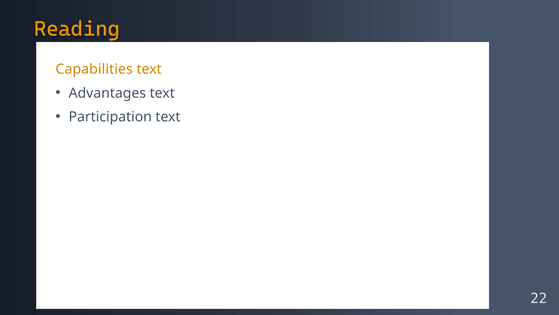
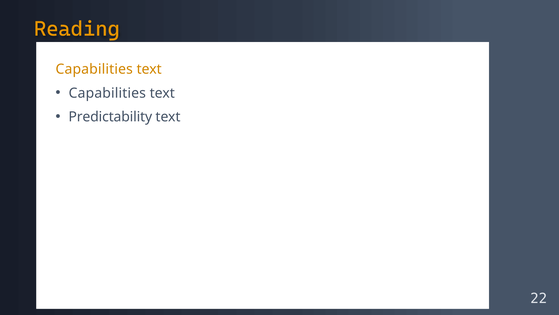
Advantages: Advantages -> Capabilities (107, 93)
Participation: Participation -> Predictability (110, 117)
